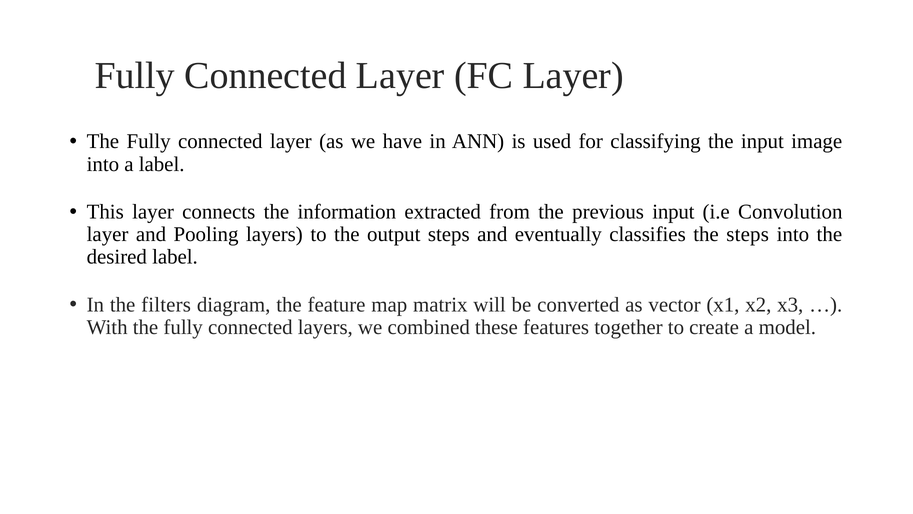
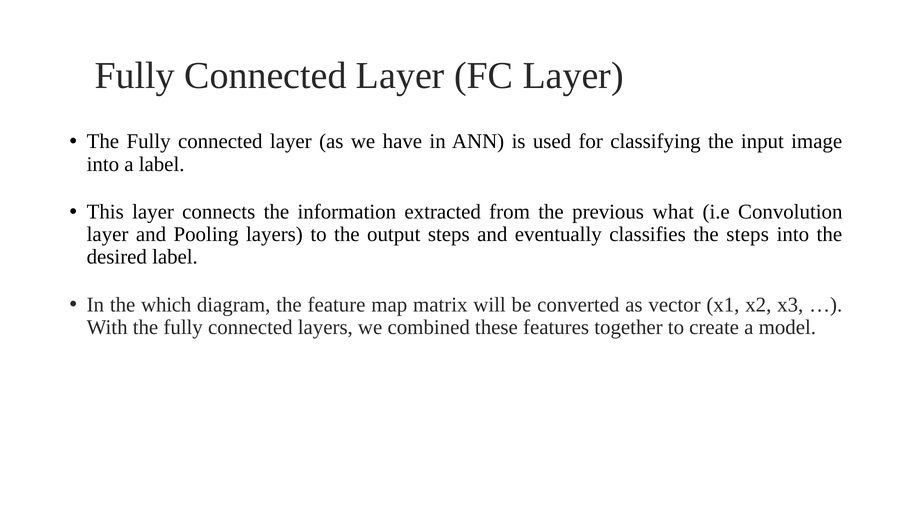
previous input: input -> what (673, 212)
filters: filters -> which (166, 305)
